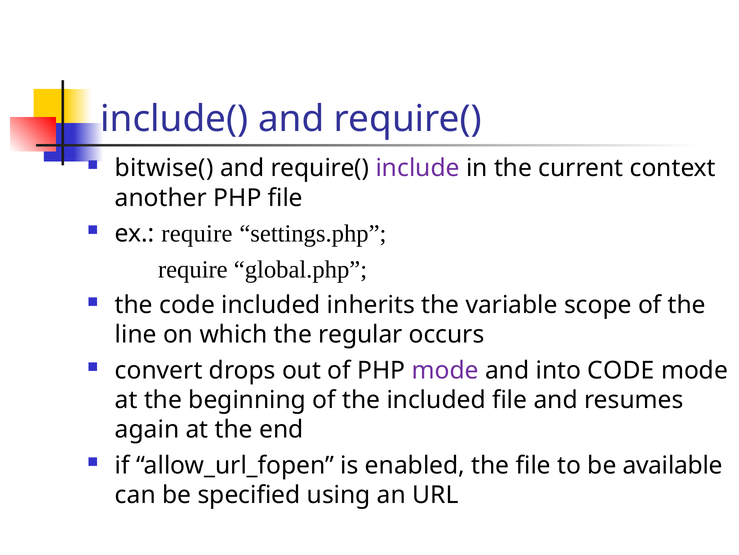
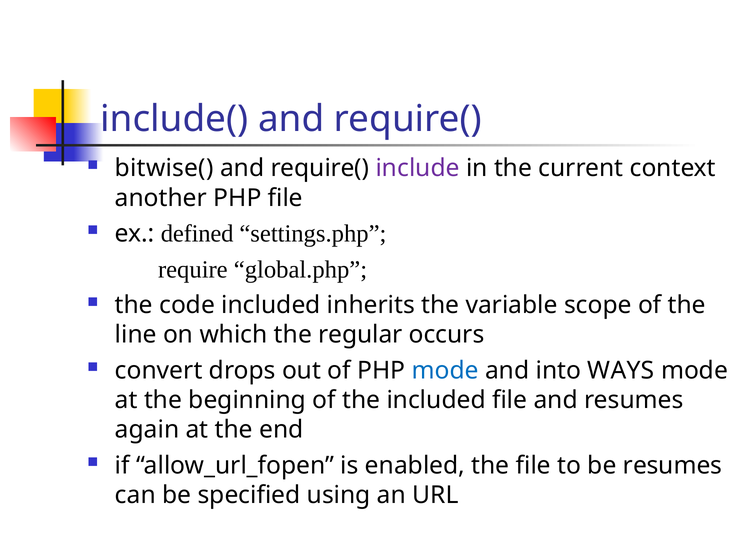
ex require: require -> defined (197, 233)
mode colour: purple -> blue (445, 370)
into CODE: CODE -> WAYS (621, 370)
be available: available -> resumes (673, 465)
